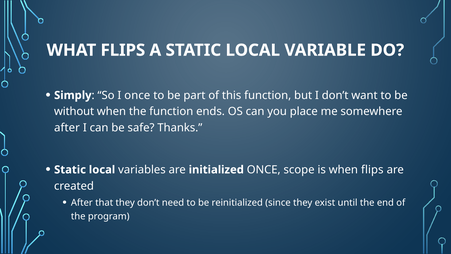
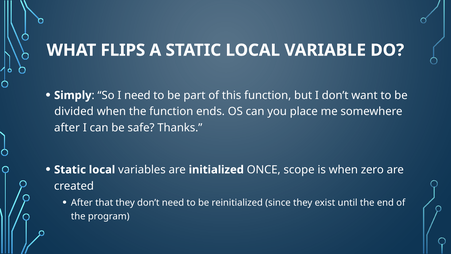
I once: once -> need (137, 95)
without: without -> divided (74, 111)
when flips: flips -> zero (372, 170)
